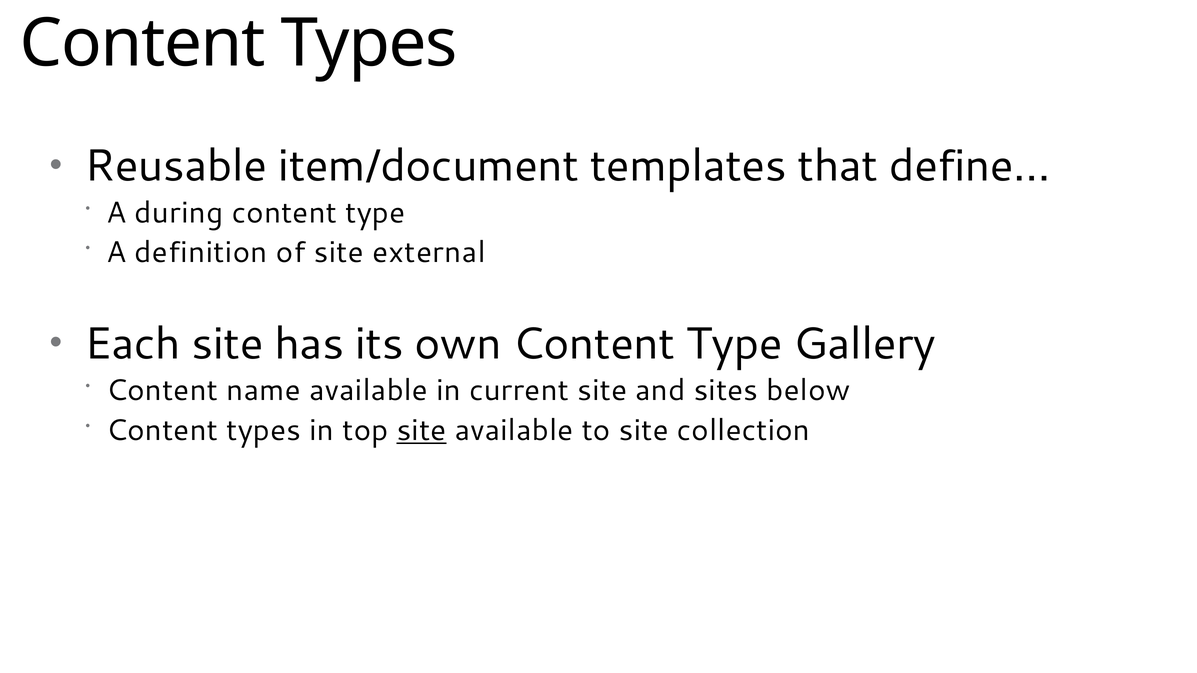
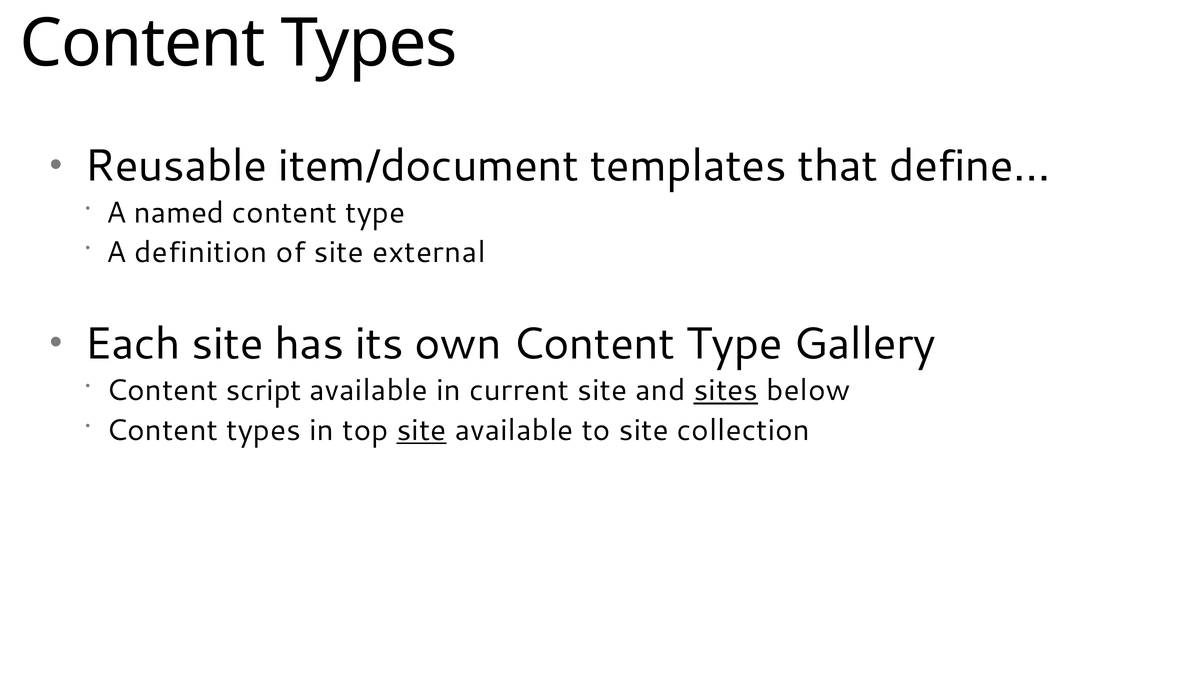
during: during -> named (179, 213)
name: name -> script (264, 391)
sites underline: none -> present (726, 391)
